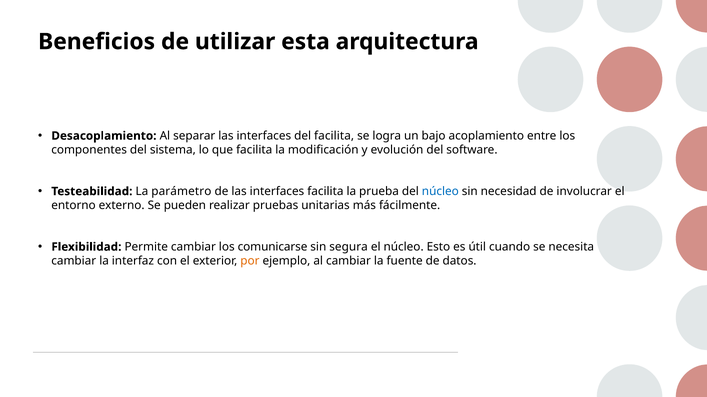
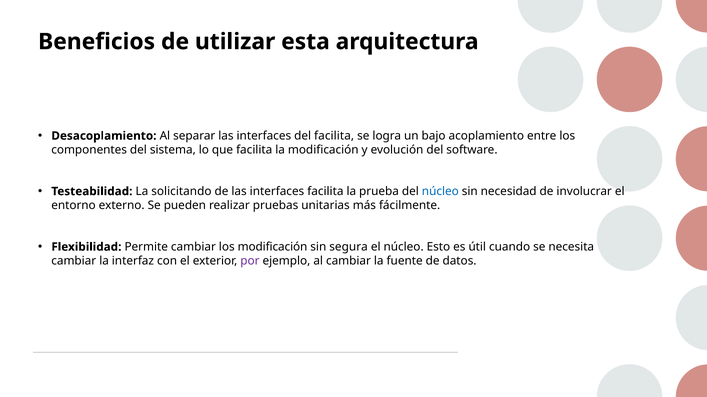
parámetro: parámetro -> solicitando (181, 192)
los comunicarse: comunicarse -> modificación (273, 247)
por colour: orange -> purple (250, 261)
